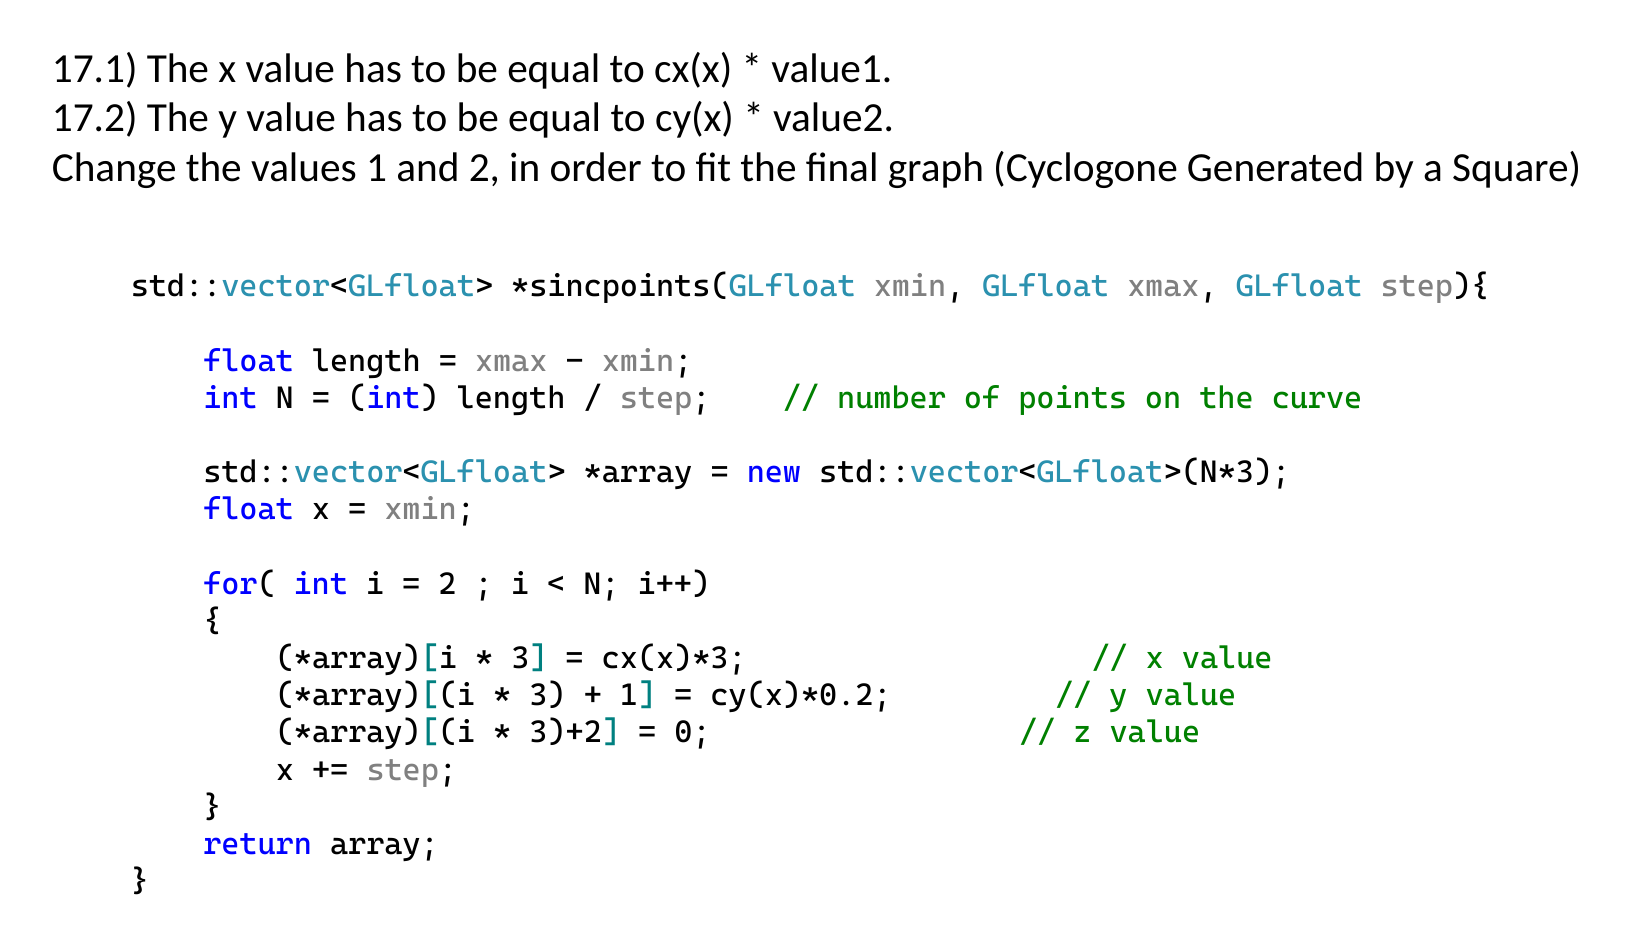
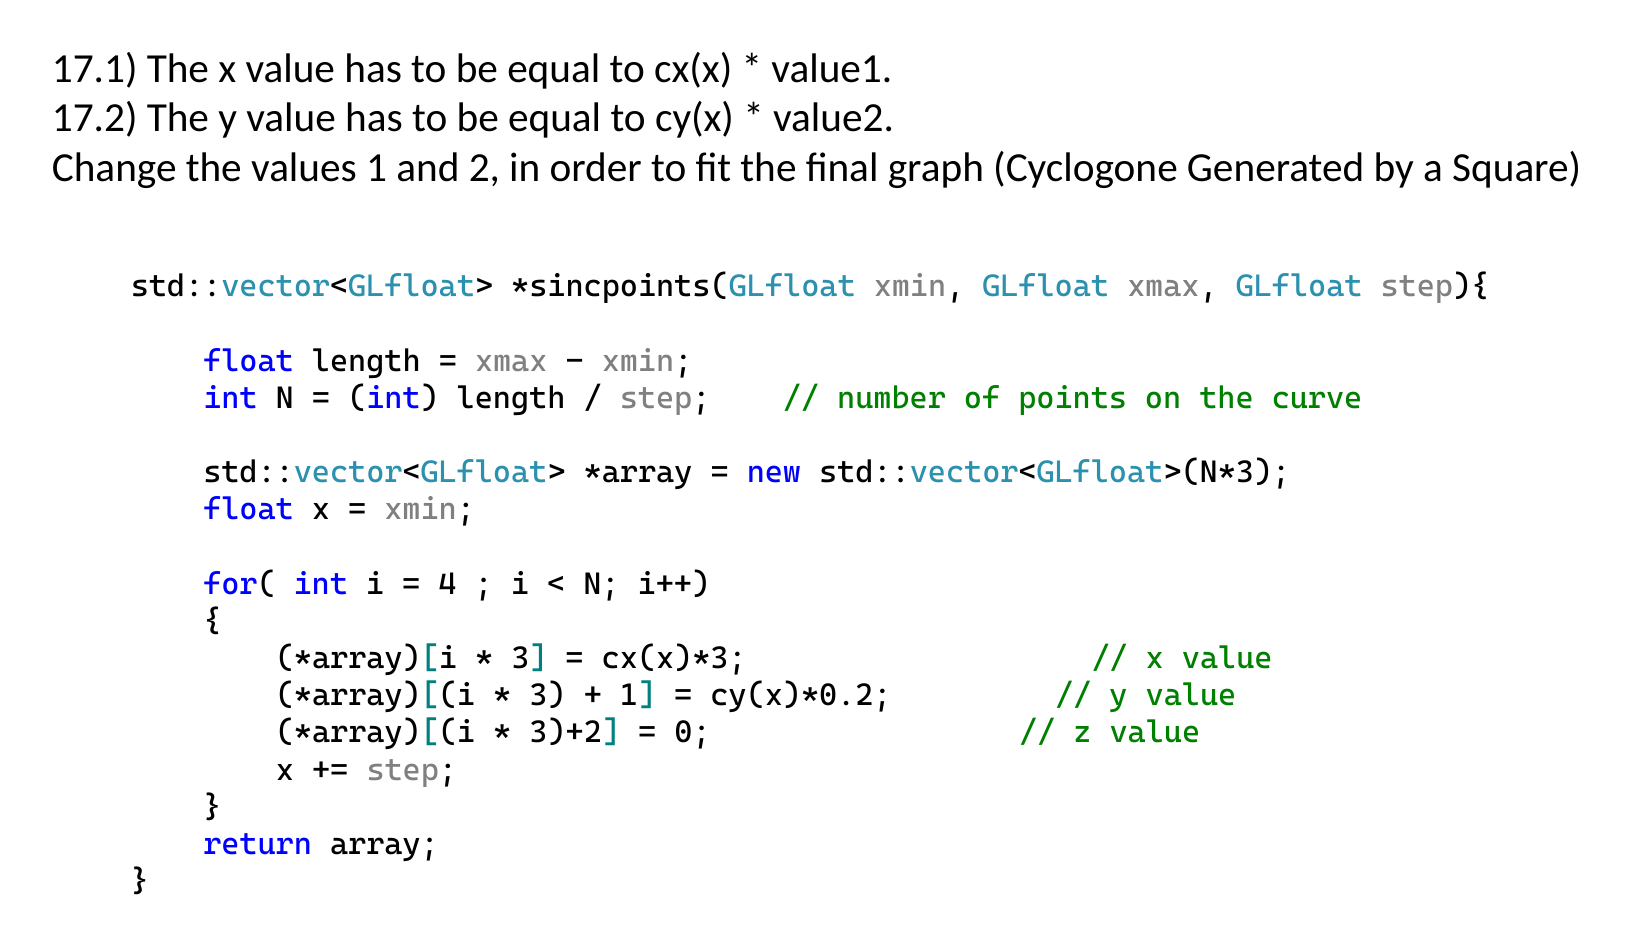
2: 2 -> 4 (447, 584)
